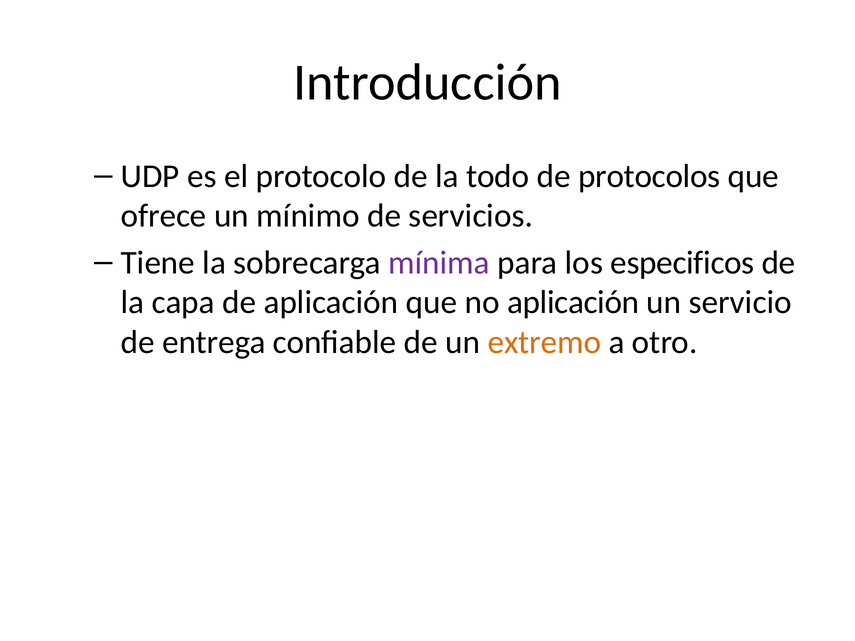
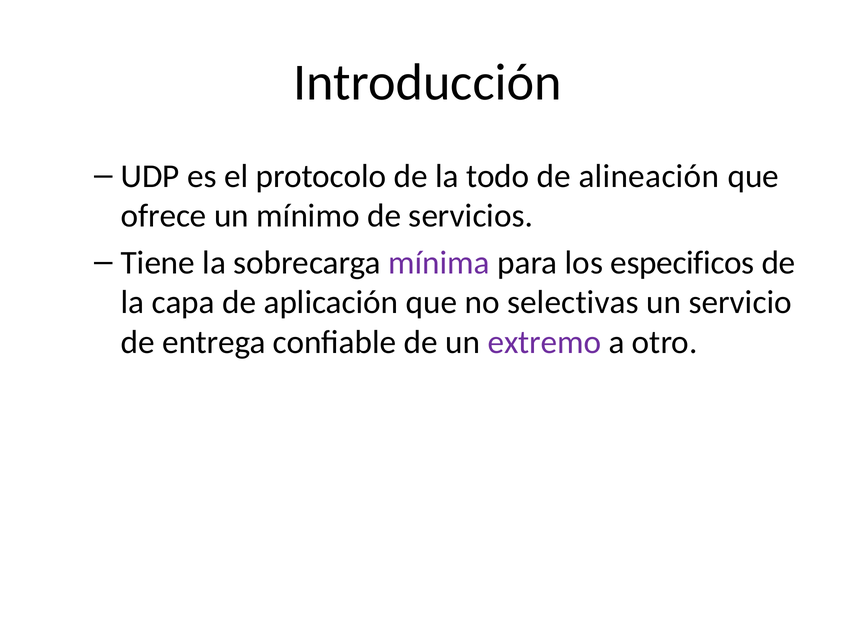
protocolos: protocolos -> alineación (649, 176)
no aplicación: aplicación -> selectivas (573, 303)
extremo colour: orange -> purple (544, 343)
